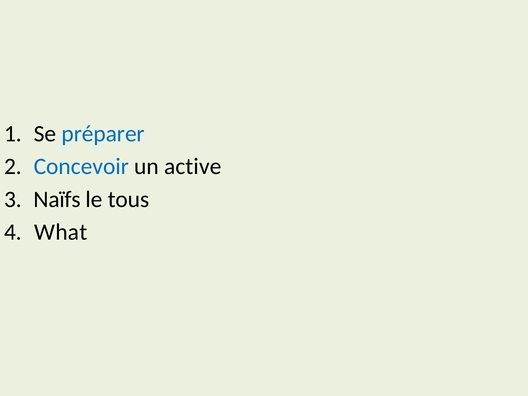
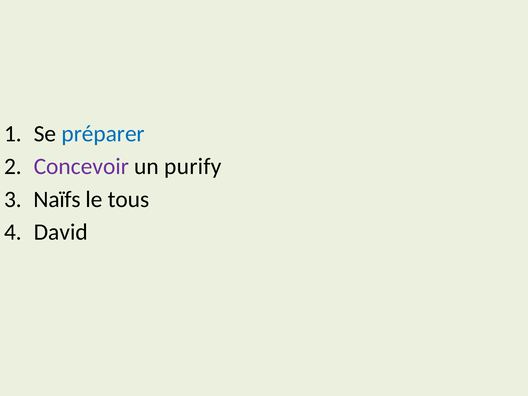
Concevoir colour: blue -> purple (81, 167)
active: active -> purify (193, 167)
What: What -> David (61, 232)
